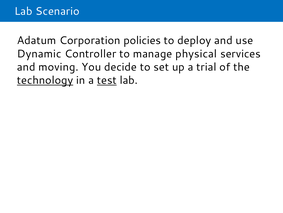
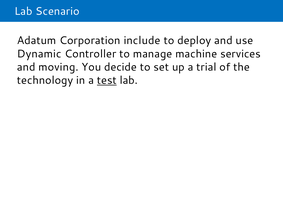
policies: policies -> include (142, 40)
physical: physical -> machine (196, 54)
technology underline: present -> none (45, 80)
